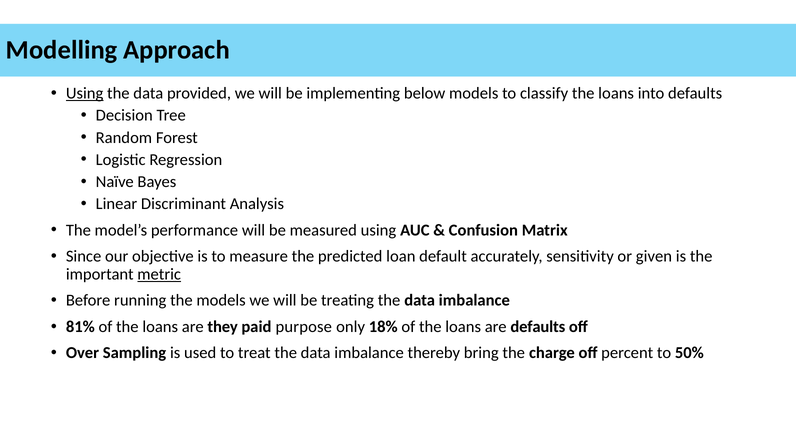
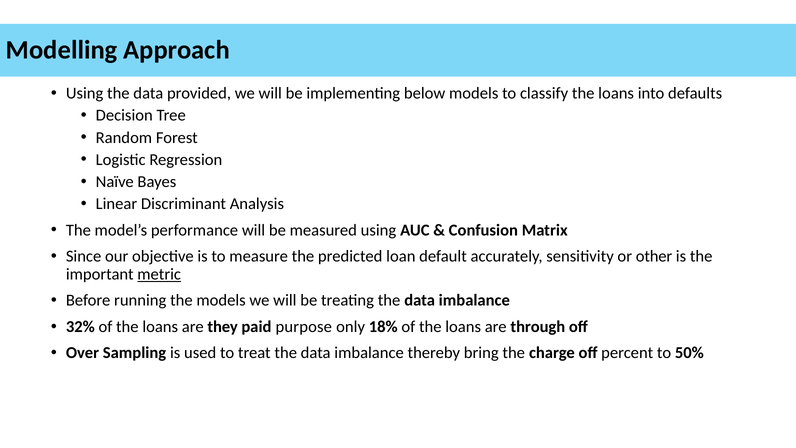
Using underline: present -> none (85, 93)
given: given -> other (654, 256)
81%: 81% -> 32% (80, 327)
are defaults: defaults -> through (538, 327)
